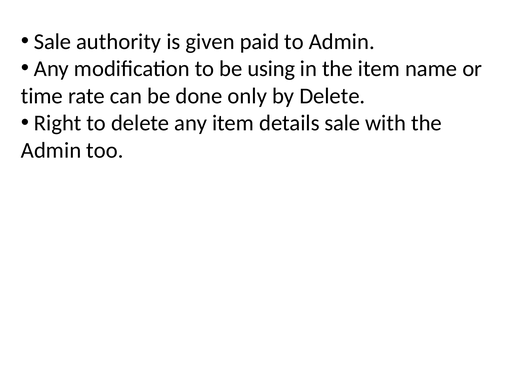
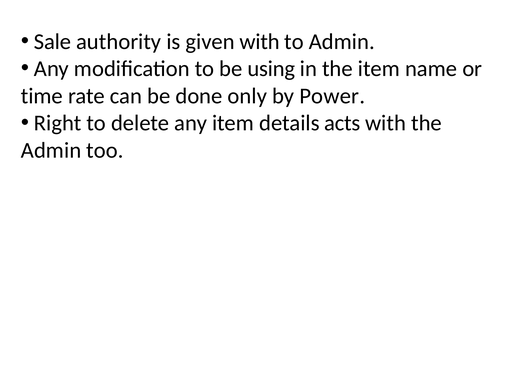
given paid: paid -> with (260, 42)
by Delete: Delete -> Power (332, 96)
details sale: sale -> acts (342, 123)
